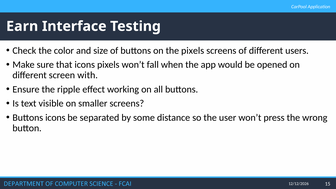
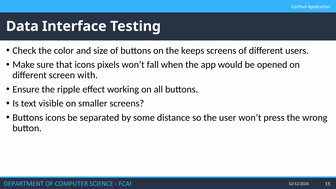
Earn: Earn -> Data (22, 26)
the pixels: pixels -> keeps (193, 51)
